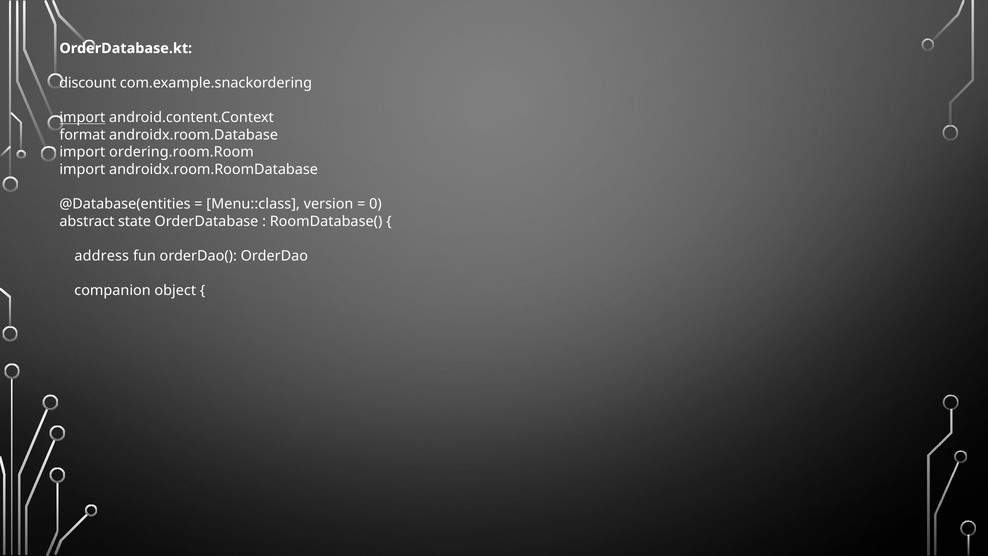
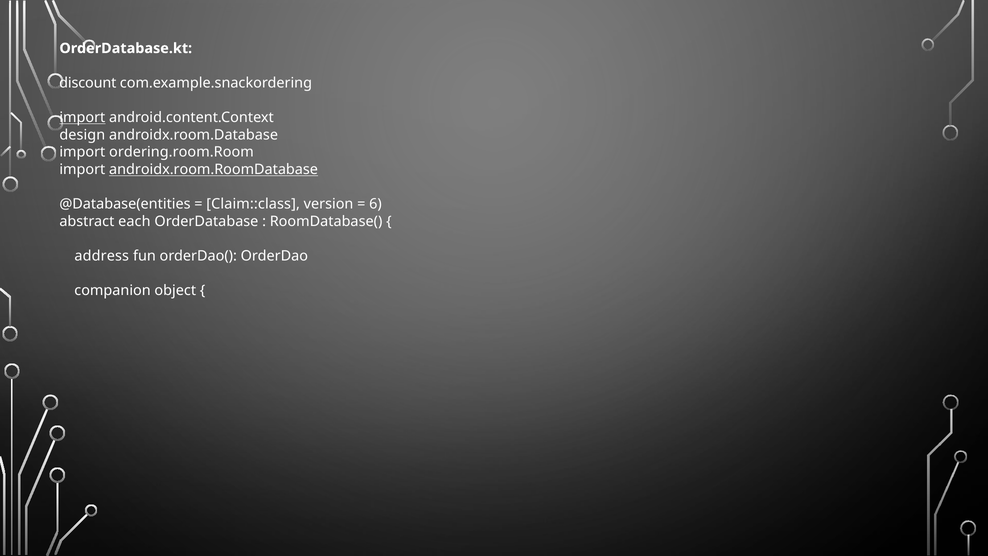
format: format -> design (82, 135)
androidx.room.RoomDatabase underline: none -> present (214, 169)
Menu::class: Menu::class -> Claim::class (253, 204)
0: 0 -> 6 (375, 204)
state: state -> each (134, 221)
